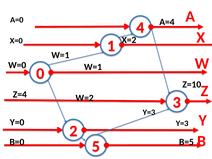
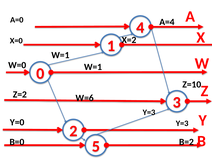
Z=4: Z=4 -> Z=2 (20, 94)
W=2: W=2 -> W=6 (85, 98)
B=5: B=5 -> B=2 (186, 142)
